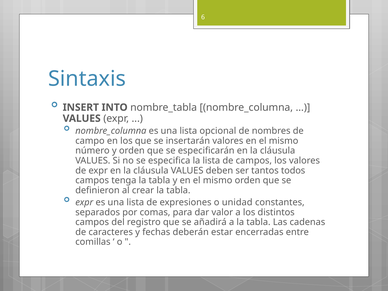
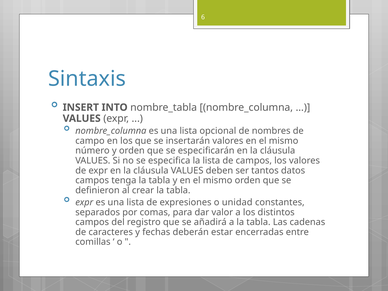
todos: todos -> datos (293, 171)
